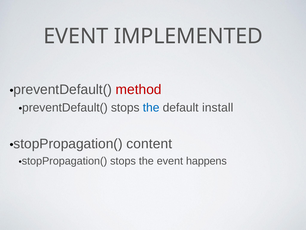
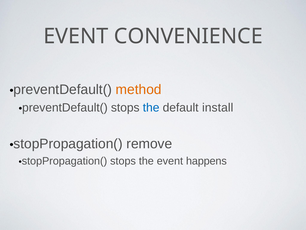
IMPLEMENTED: IMPLEMENTED -> CONVENIENCE (188, 36)
method colour: red -> orange (139, 89)
content: content -> remove (149, 144)
